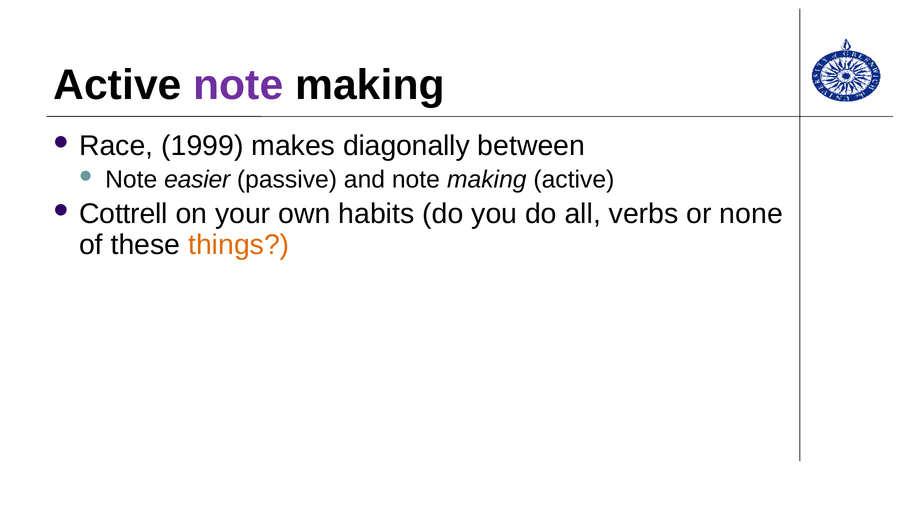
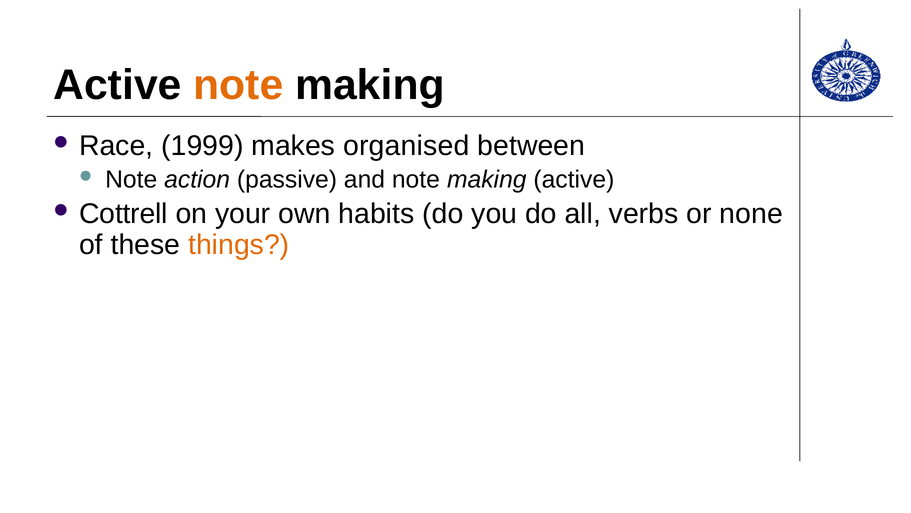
note colour: purple -> orange (238, 85)
diagonally: diagonally -> organised (406, 146)
easier: easier -> action (197, 179)
